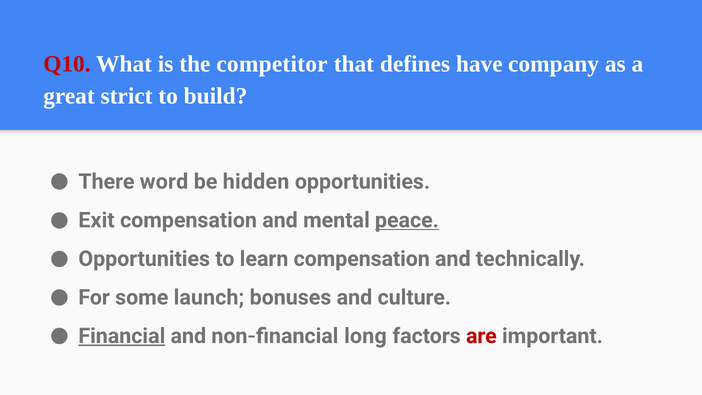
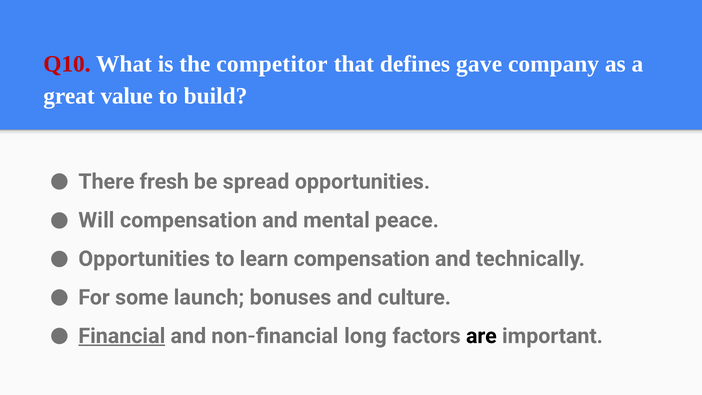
have: have -> gave (479, 64)
strict: strict -> value (127, 96)
word: word -> fresh (164, 182)
hidden: hidden -> spread (256, 182)
Exit: Exit -> Will (96, 220)
peace underline: present -> none (407, 220)
are colour: red -> black (481, 336)
